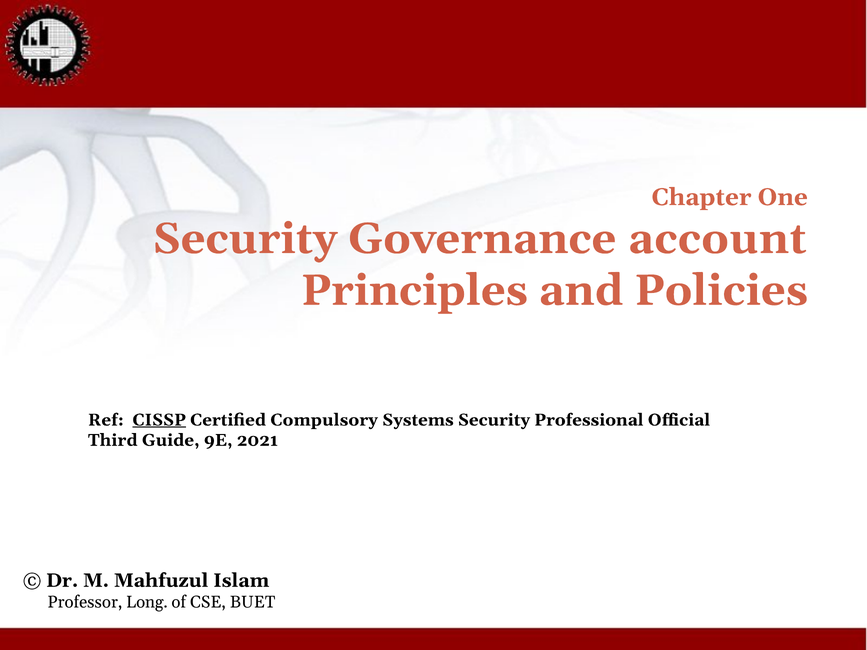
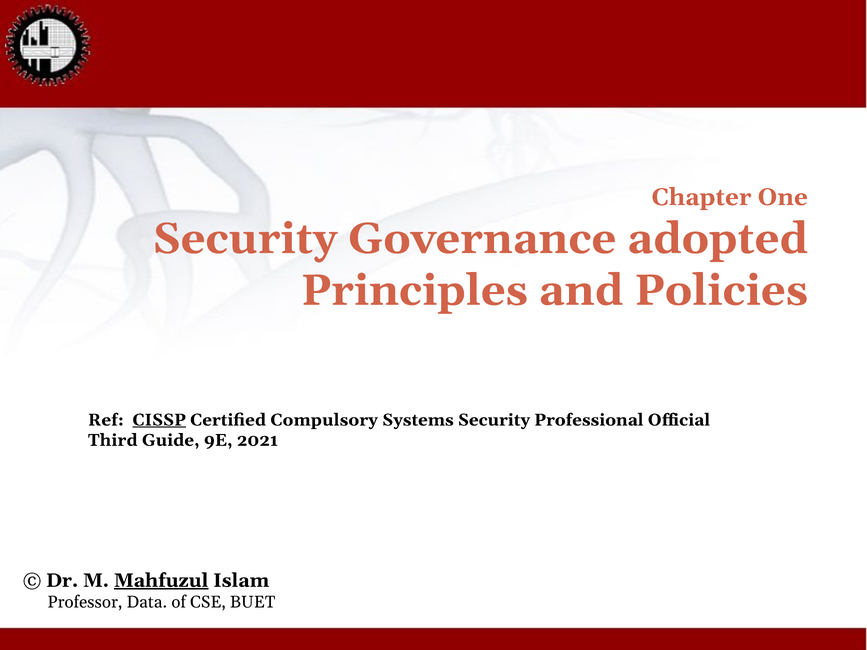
account: account -> adopted (718, 239)
Mahfuzul underline: none -> present (161, 581)
Long: Long -> Data (147, 602)
